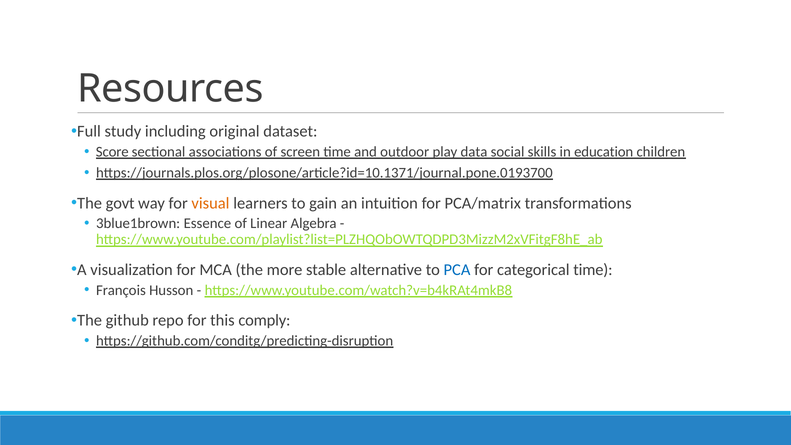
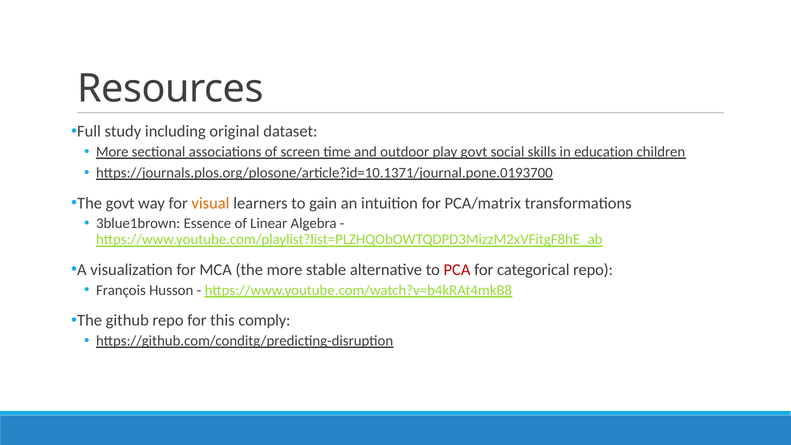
Score: Score -> More (112, 152)
play data: data -> govt (474, 152)
PCA colour: blue -> red (457, 270)
categorical time: time -> repo (593, 270)
